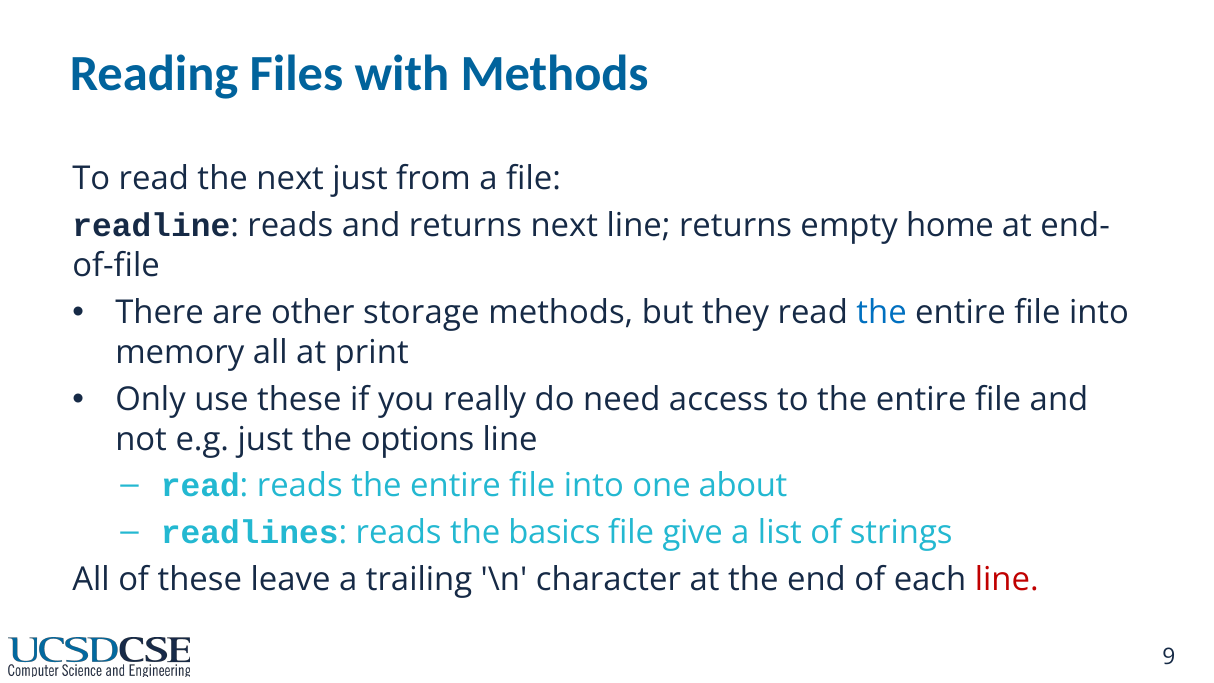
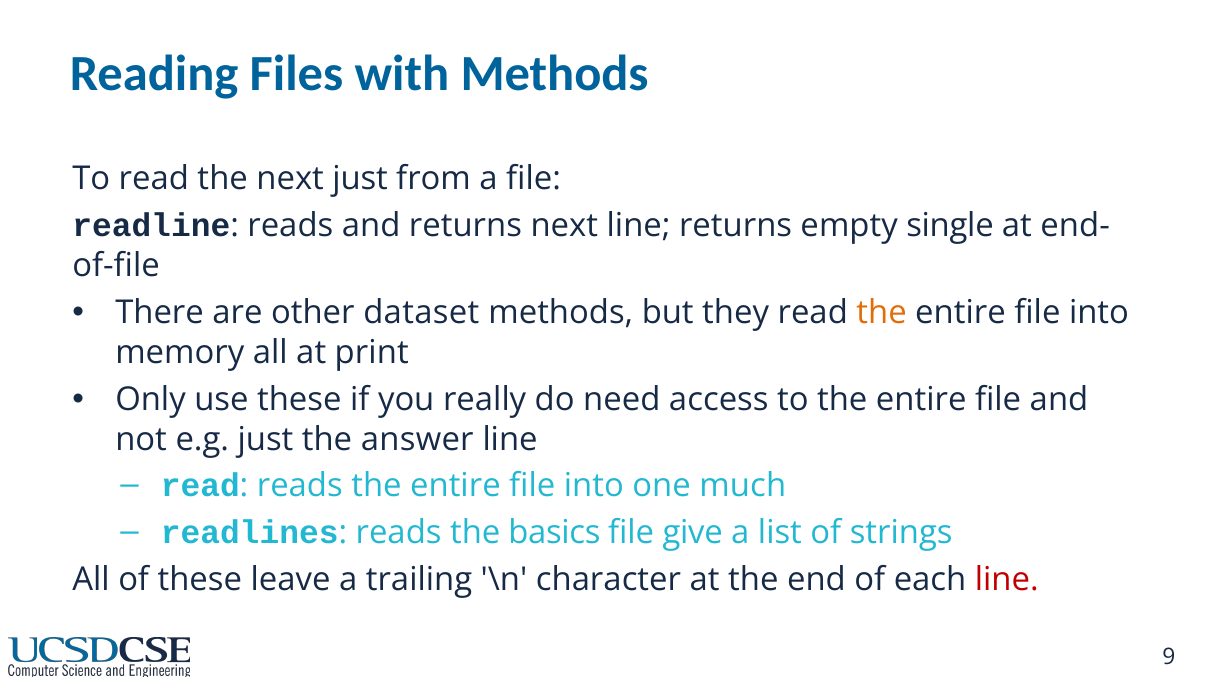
home: home -> single (950, 226)
storage: storage -> dataset (421, 313)
the colour: blue -> orange (882, 313)
options: options -> answer (417, 439)
about: about -> much (743, 486)
